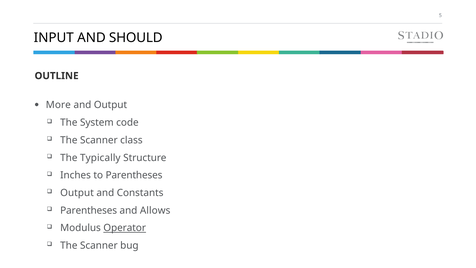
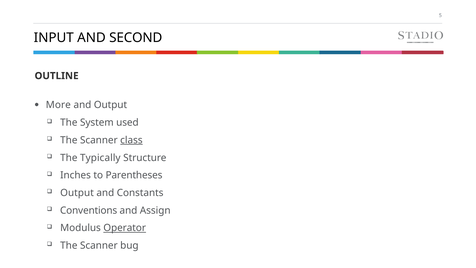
SHOULD: SHOULD -> SECOND (136, 38)
code: code -> used (127, 123)
class underline: none -> present (131, 140)
Parentheses: Parentheses -> Conventions (89, 210)
Allows: Allows -> Assign (155, 210)
